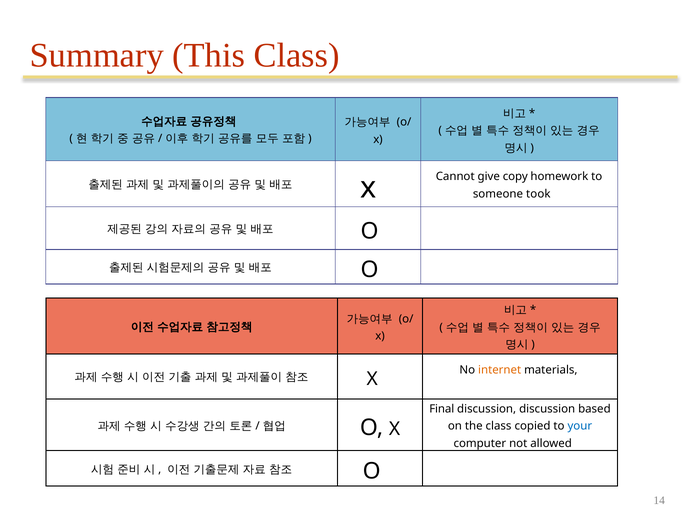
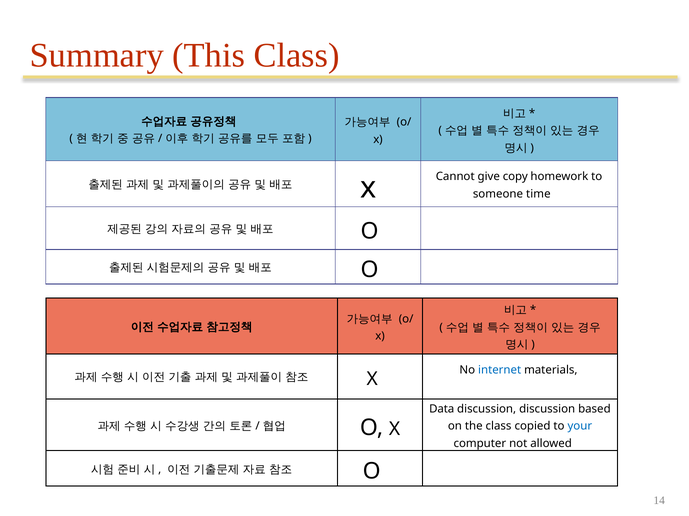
took: took -> time (538, 194)
internet colour: orange -> blue (500, 370)
Final: Final -> Data (442, 410)
